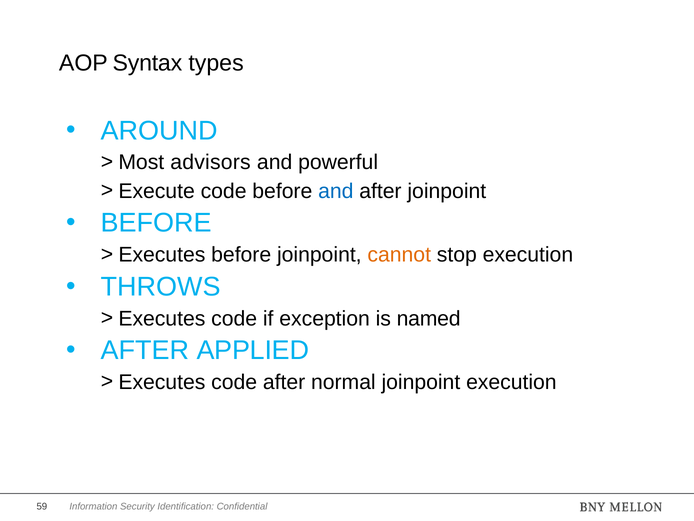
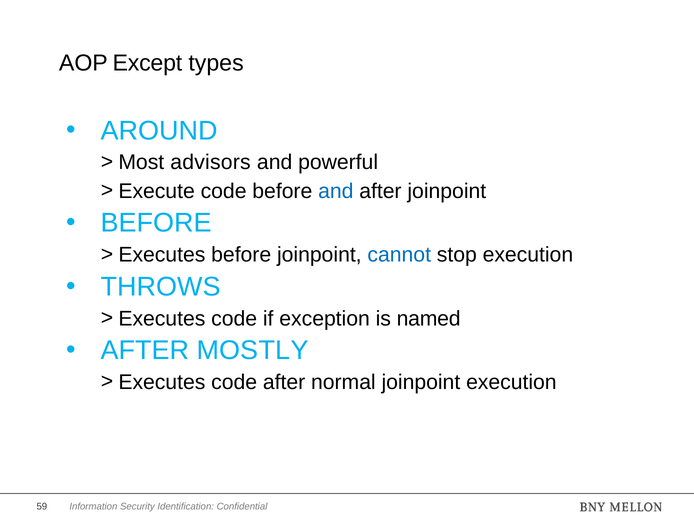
Syntax: Syntax -> Except (147, 63)
cannot colour: orange -> blue (399, 255)
APPLIED: APPLIED -> MOSTLY (253, 350)
